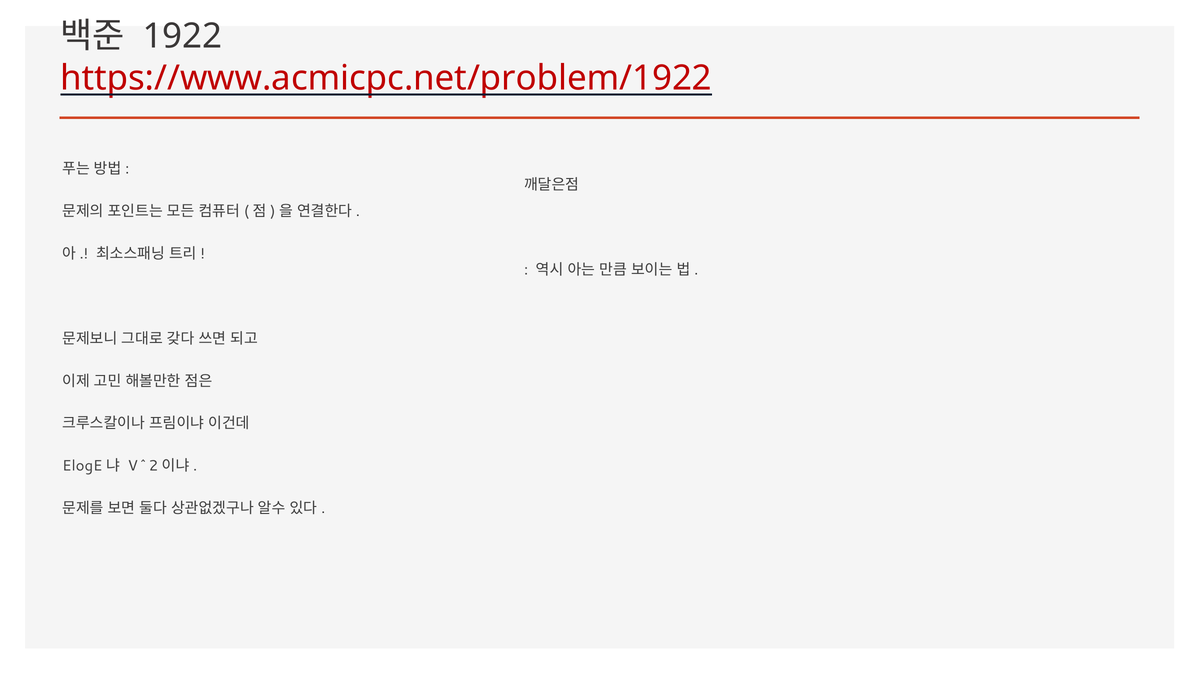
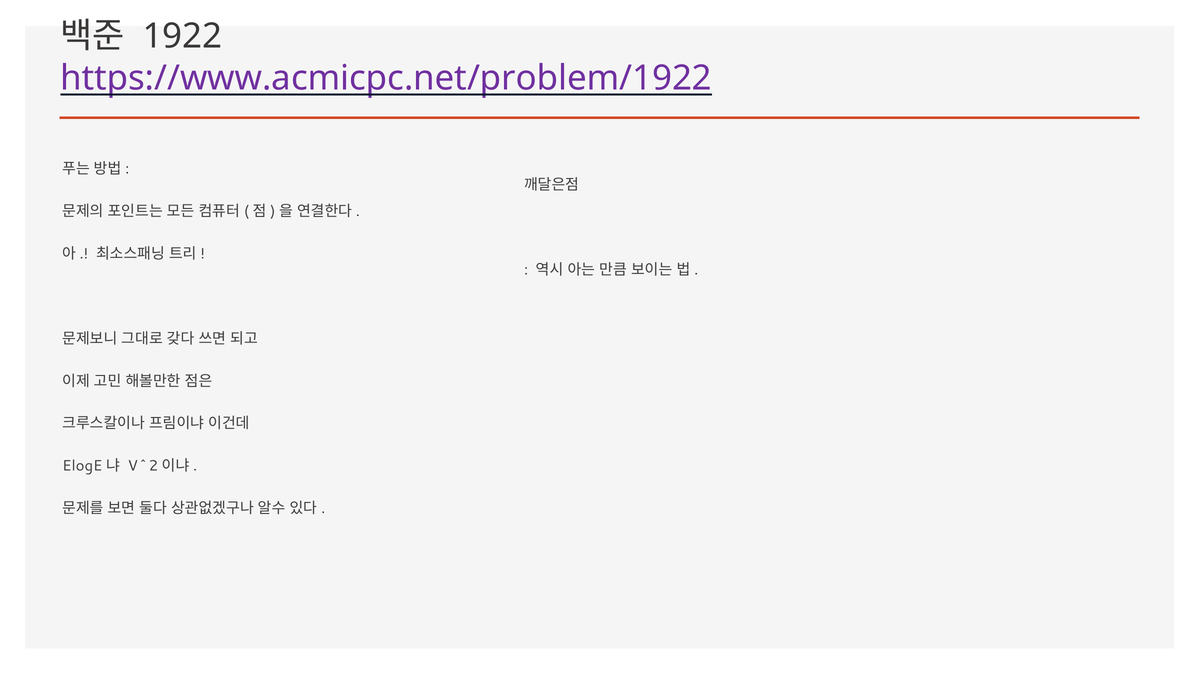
https://www.acmicpc.net/problem/1922 colour: red -> purple (386, 78)
